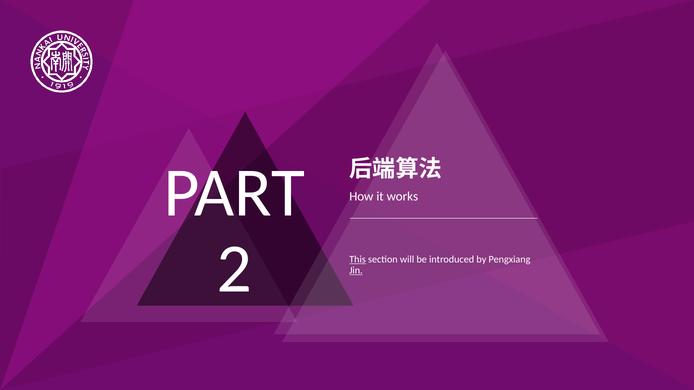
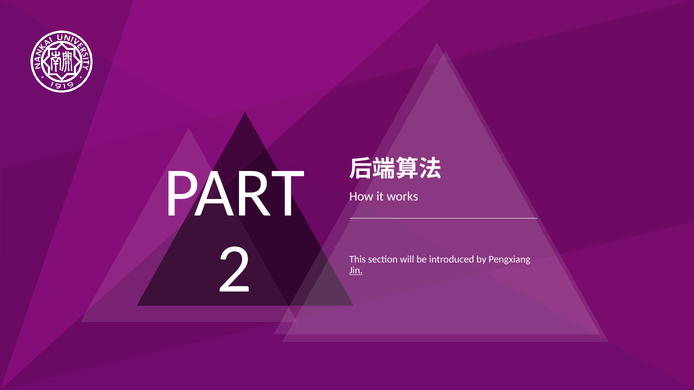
This underline: present -> none (358, 260)
